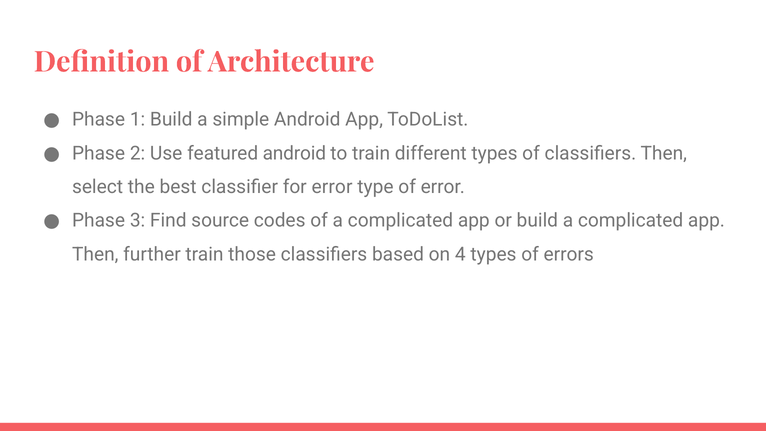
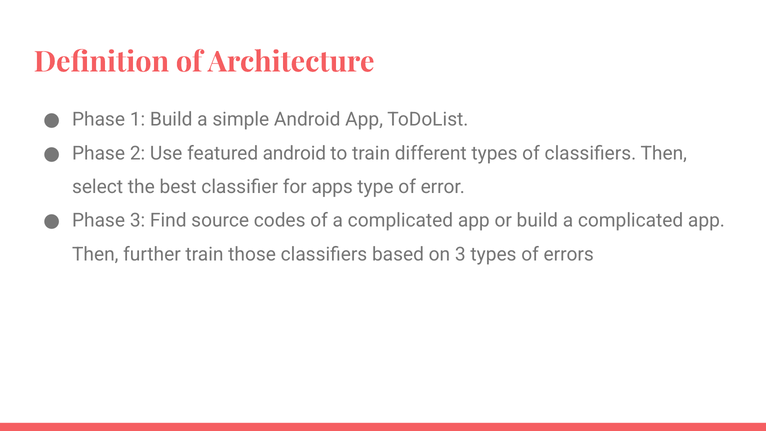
for error: error -> apps (332, 187)
on 4: 4 -> 3 (460, 254)
